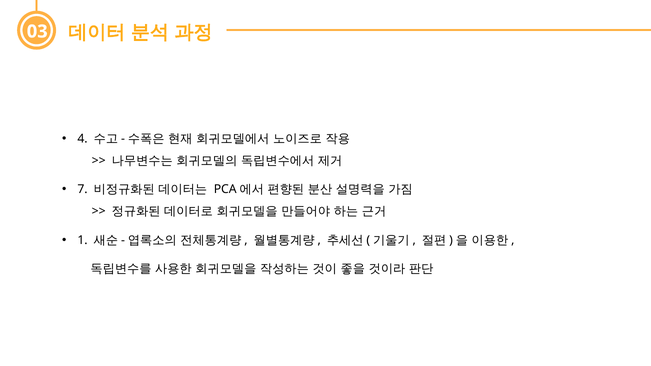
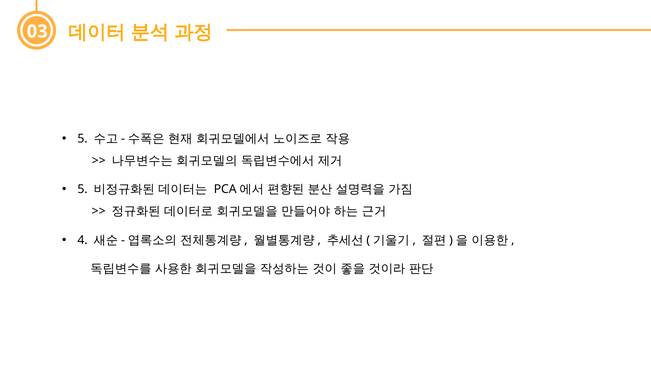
4: 4 -> 5 (83, 139)
7: 7 -> 5 (83, 190)
1: 1 -> 4 (83, 240)
